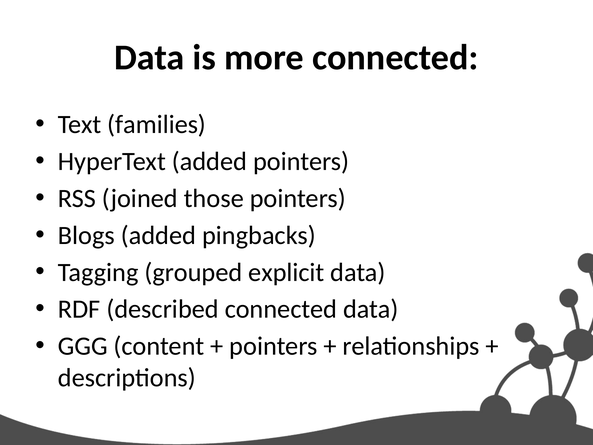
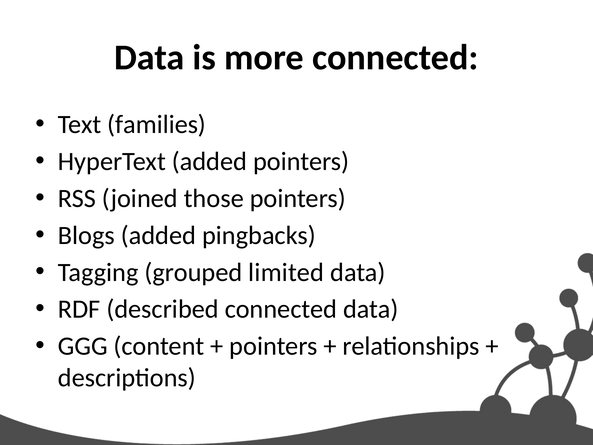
explicit: explicit -> limited (286, 272)
